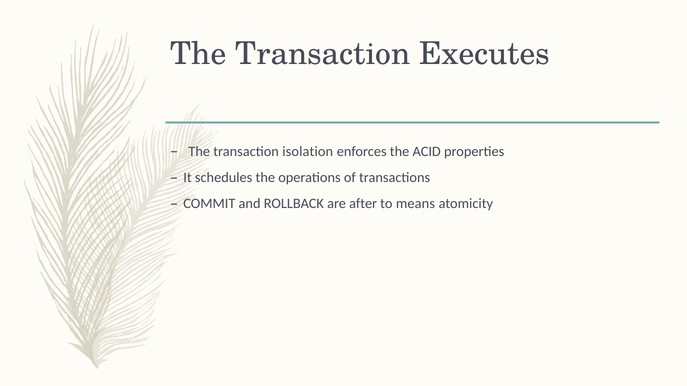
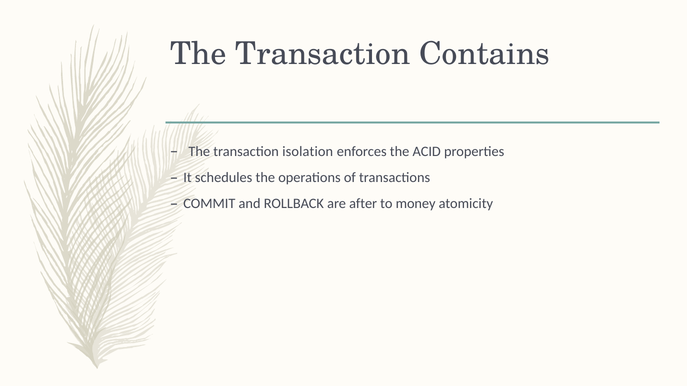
Executes: Executes -> Contains (484, 54)
means: means -> money (416, 204)
